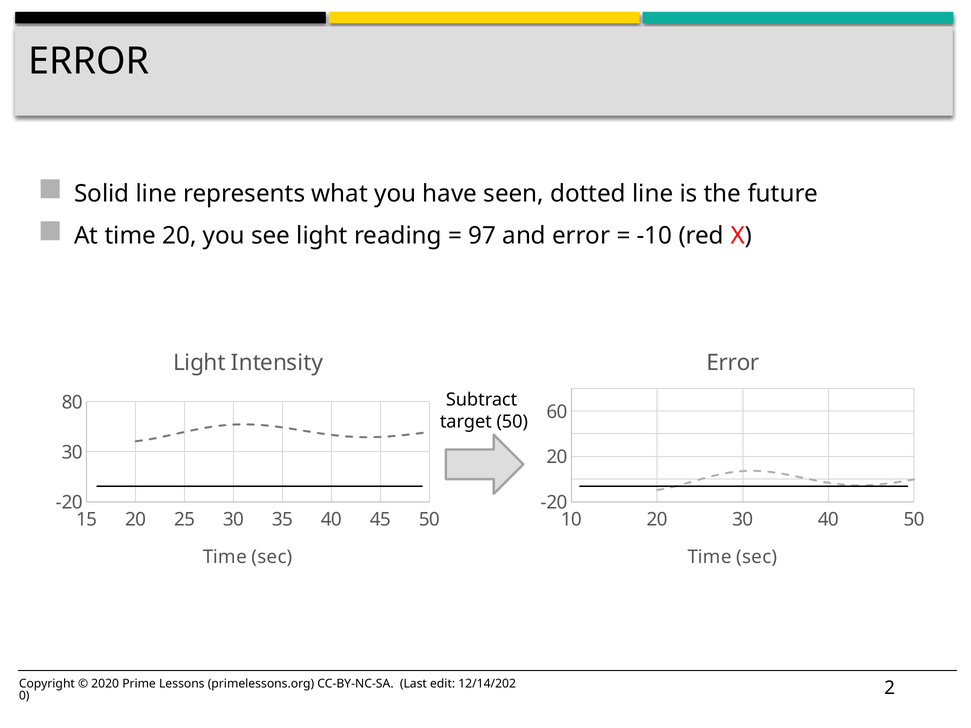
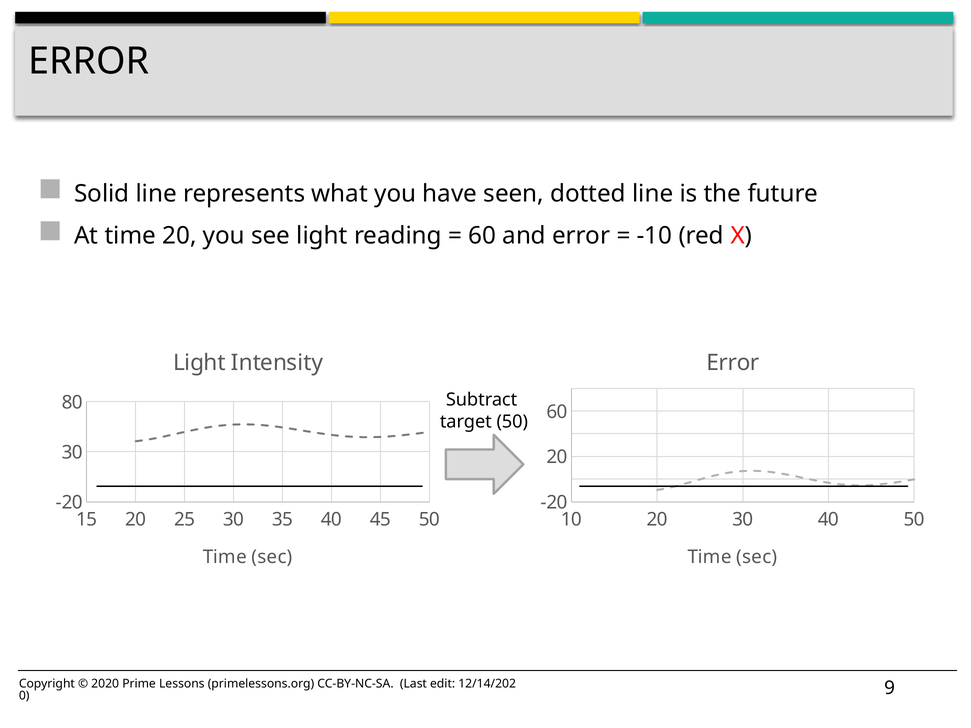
97: 97 -> 60 (482, 236)
2: 2 -> 9 (890, 688)
